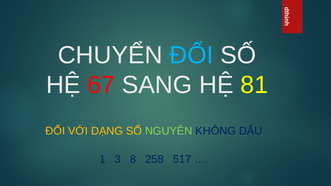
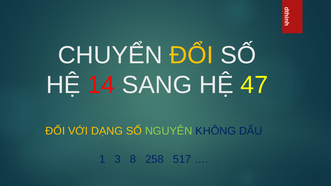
ĐỔI colour: light blue -> yellow (192, 55)
67: 67 -> 14 (101, 85)
81: 81 -> 47 (254, 85)
